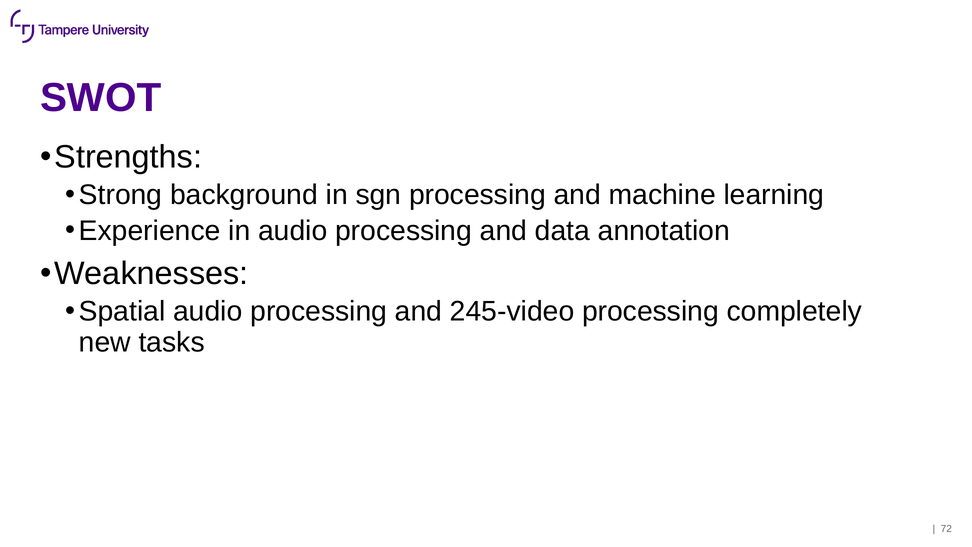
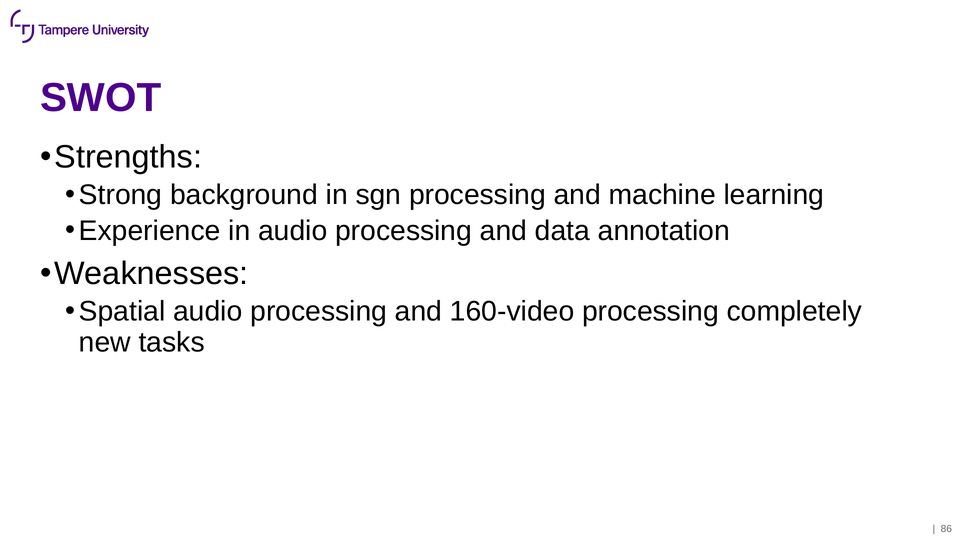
245-video: 245-video -> 160-video (512, 311)
72: 72 -> 86 (946, 529)
